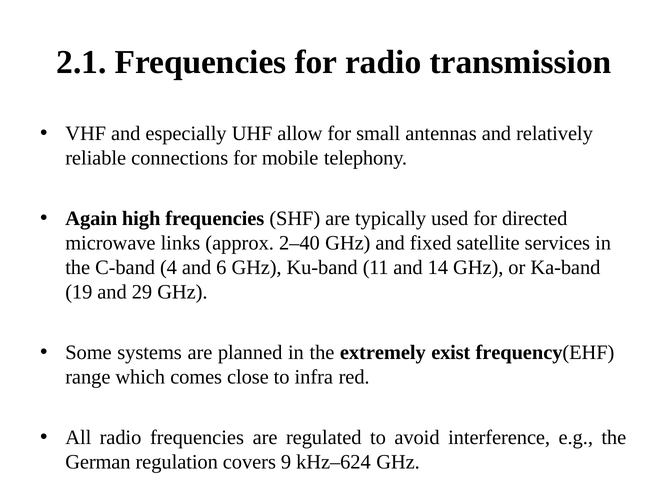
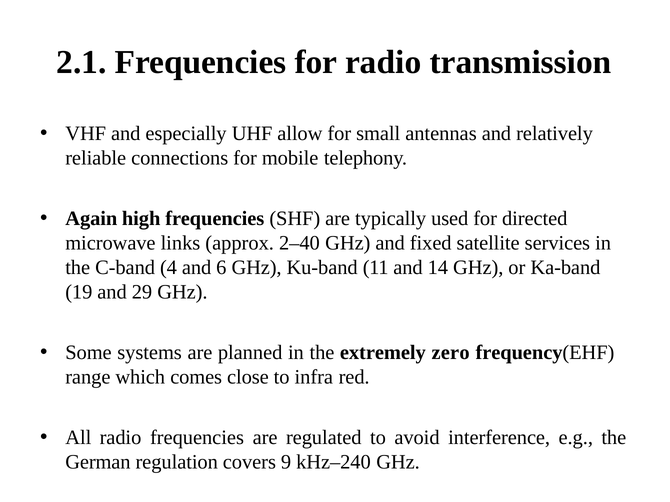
exist: exist -> zero (451, 353)
kHz–624: kHz–624 -> kHz–240 (333, 462)
